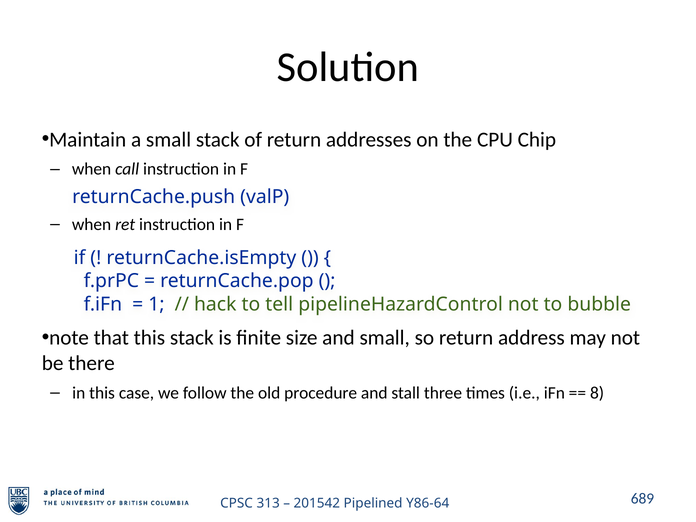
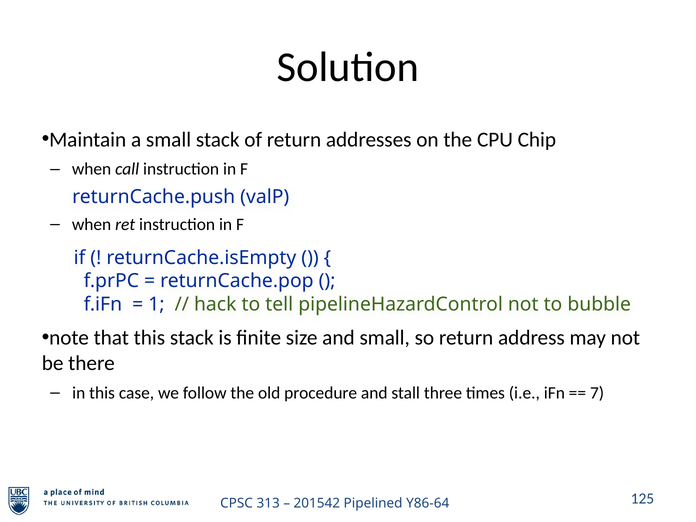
8: 8 -> 7 (597, 393)
689: 689 -> 125 (643, 499)
